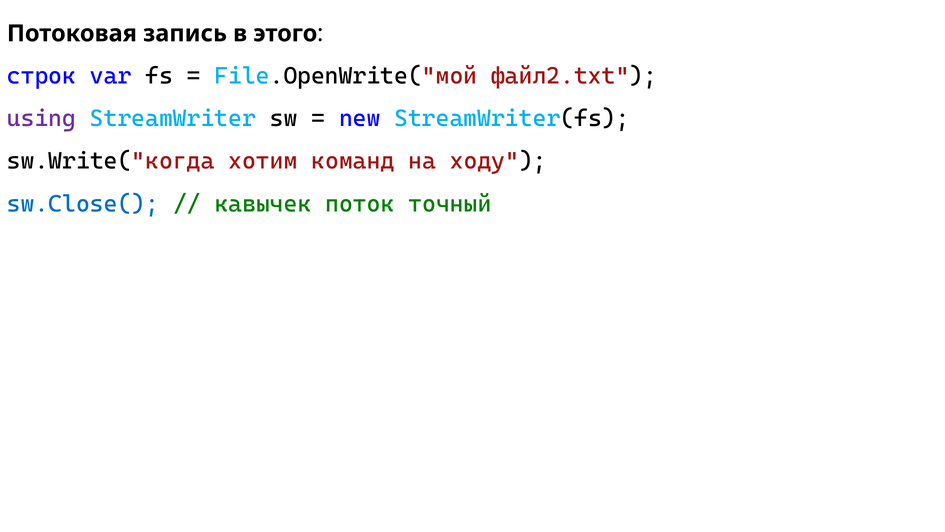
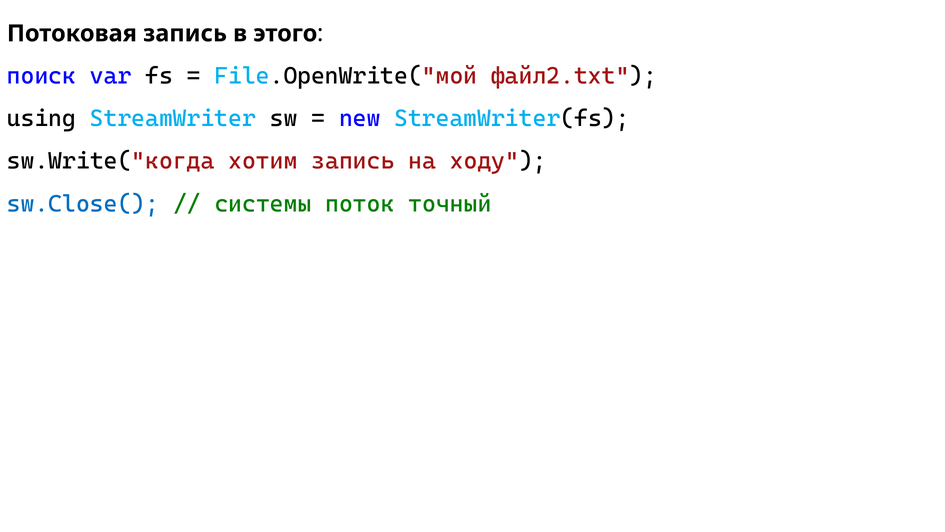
строк: строк -> поиск (42, 76)
using colour: purple -> black (42, 119)
хотим команд: команд -> запись (353, 161)
кавычек: кавычек -> системы (263, 204)
